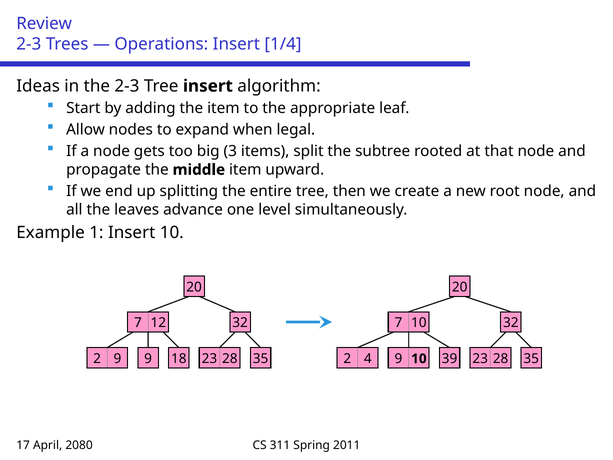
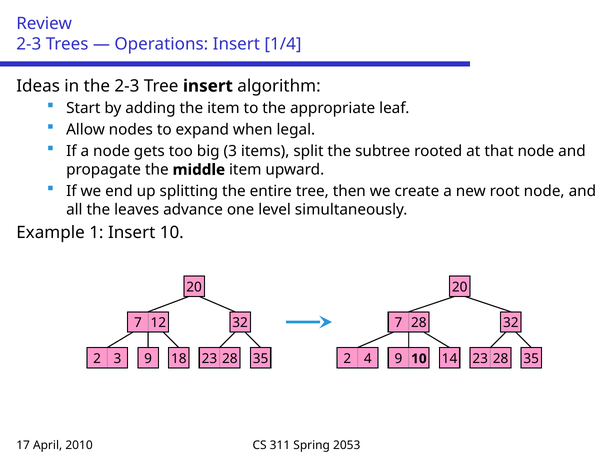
7 10: 10 -> 28 (419, 323)
2 9: 9 -> 3 (117, 359)
39: 39 -> 14 (450, 359)
2080: 2080 -> 2010 (79, 445)
2011: 2011 -> 2053 (347, 445)
